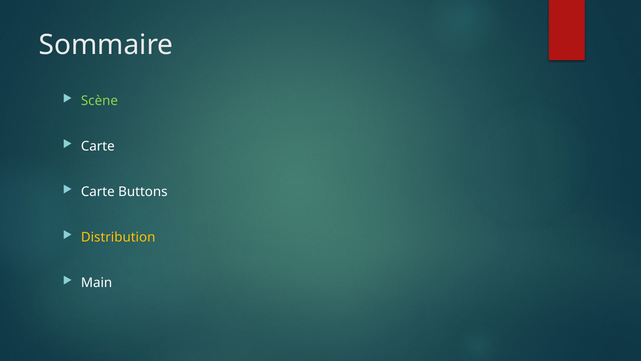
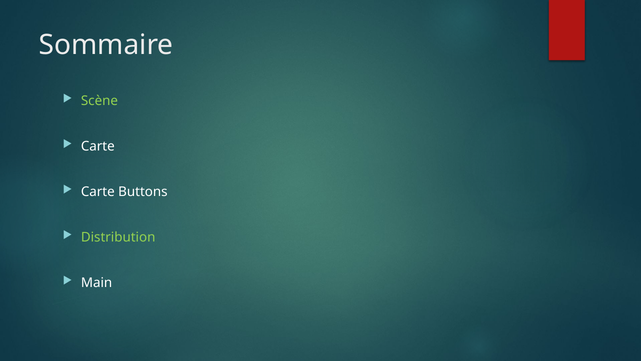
Distribution colour: yellow -> light green (118, 237)
